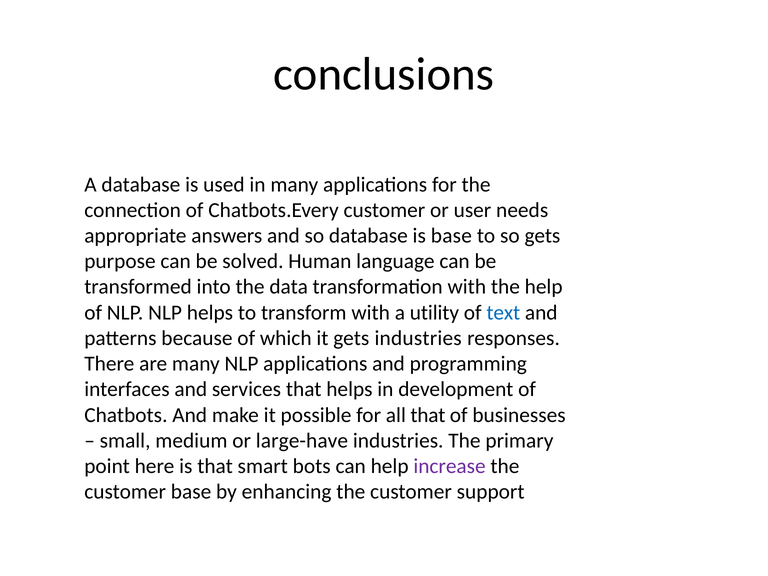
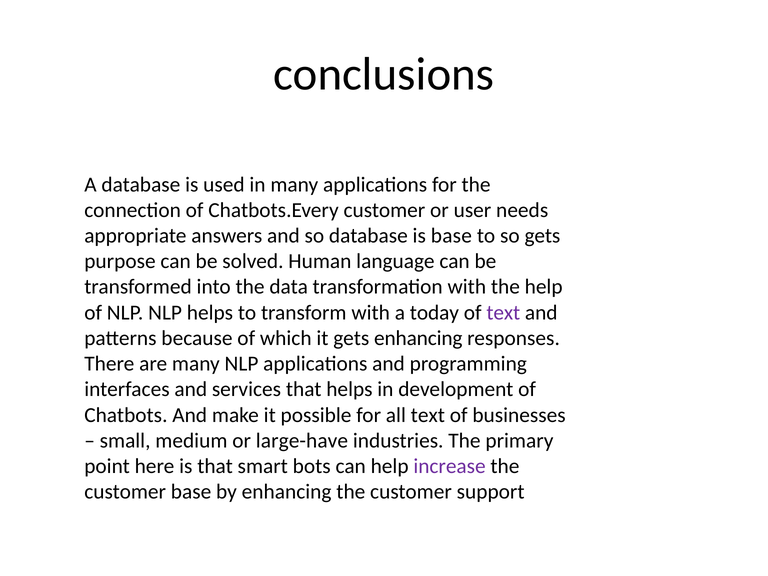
utility: utility -> today (434, 313)
text colour: blue -> purple (503, 313)
gets industries: industries -> enhancing (418, 338)
all that: that -> text (428, 415)
